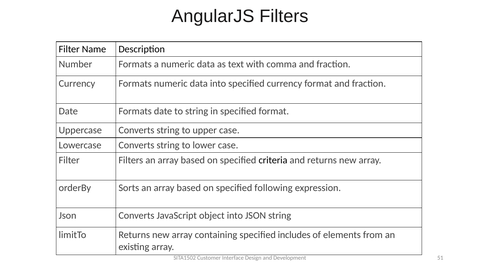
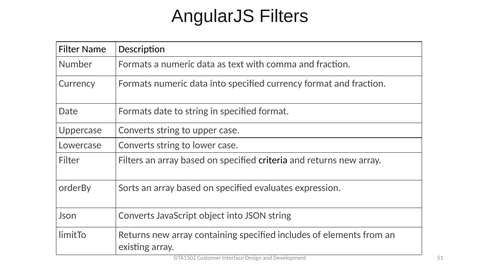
following: following -> evaluates (274, 188)
